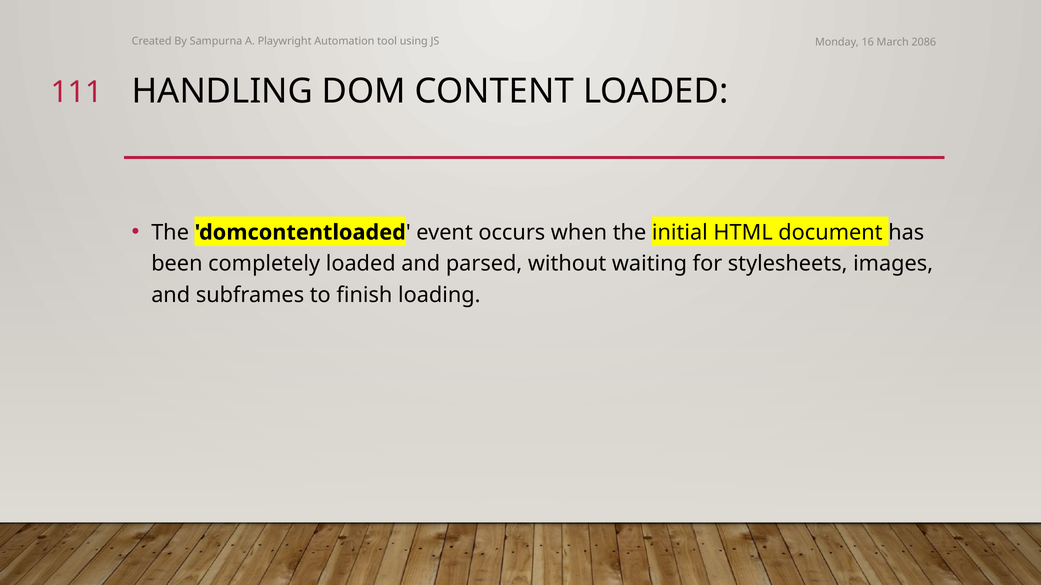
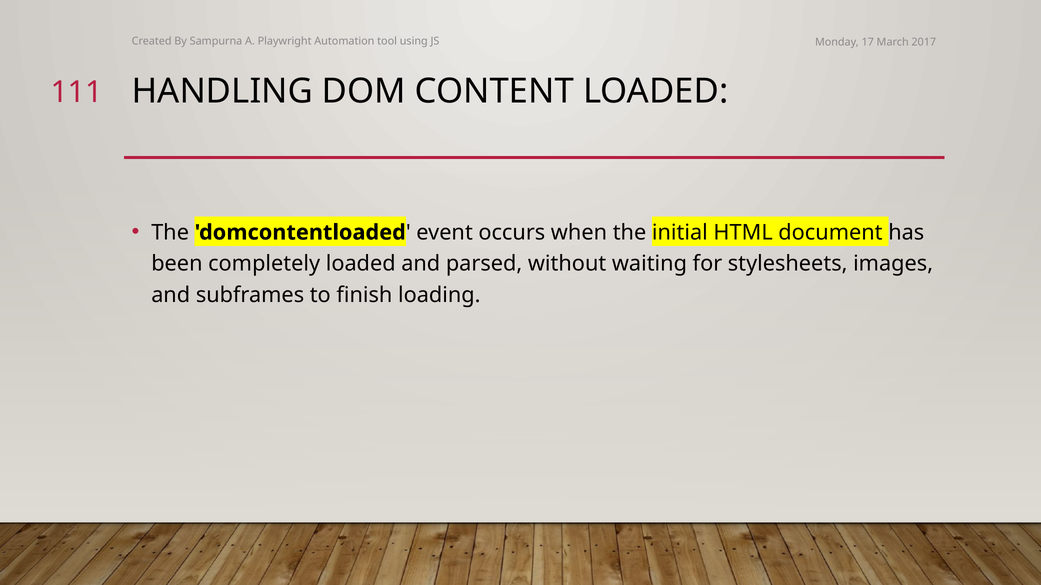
16: 16 -> 17 (868, 42)
2086: 2086 -> 2017 (924, 42)
